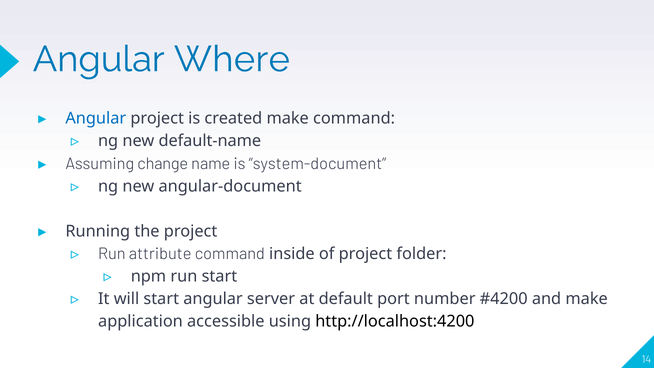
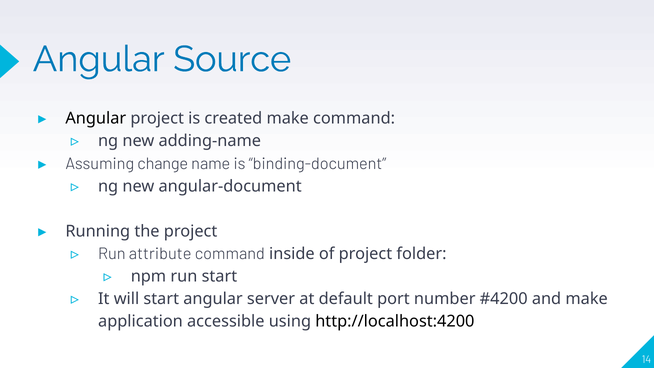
Where: Where -> Source (232, 59)
Angular colour: blue -> black (96, 118)
default-name: default-name -> adding-name (210, 141)
system-document: system-document -> binding-document (318, 164)
